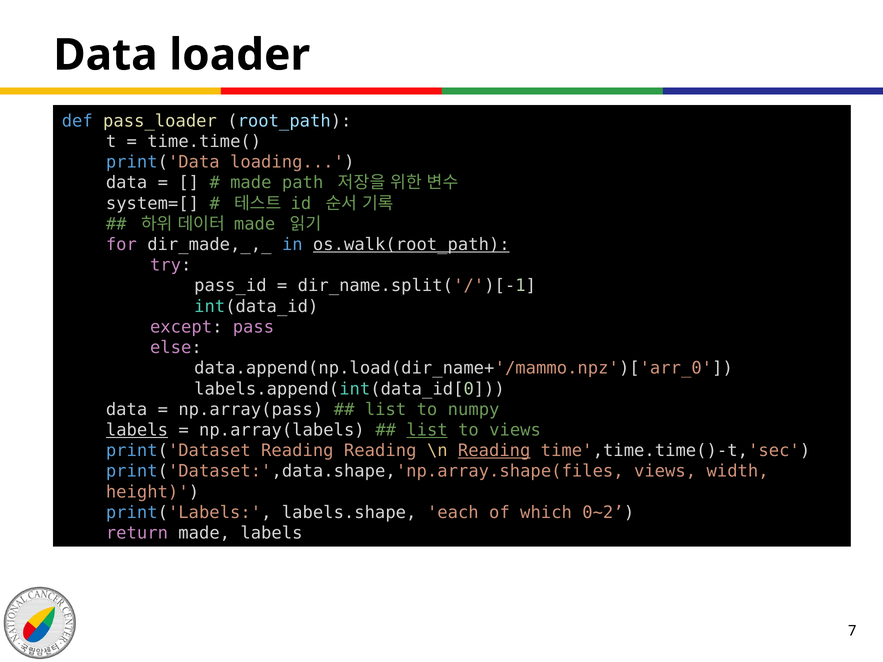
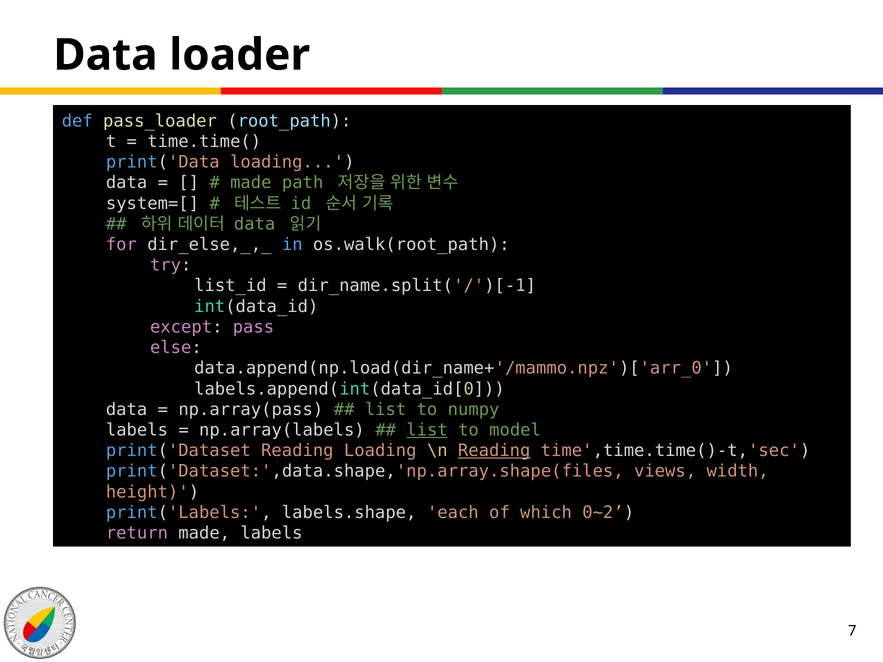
made: made -> data (255, 224)
dir_made,_,_: dir_made,_,_ -> dir_else,_,_ (209, 245)
os.walk(root_path underline: present -> none (411, 245)
pass_id: pass_id -> list_id (230, 286)
labels underline: present -> none (137, 430)
to views: views -> model (515, 430)
Reading Reading: Reading -> Loading (380, 451)
